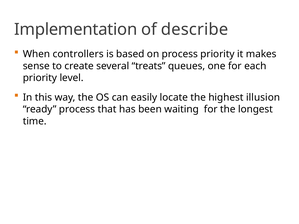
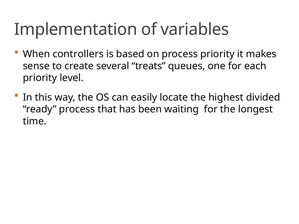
describe: describe -> variables (195, 29)
illusion: illusion -> divided (263, 97)
